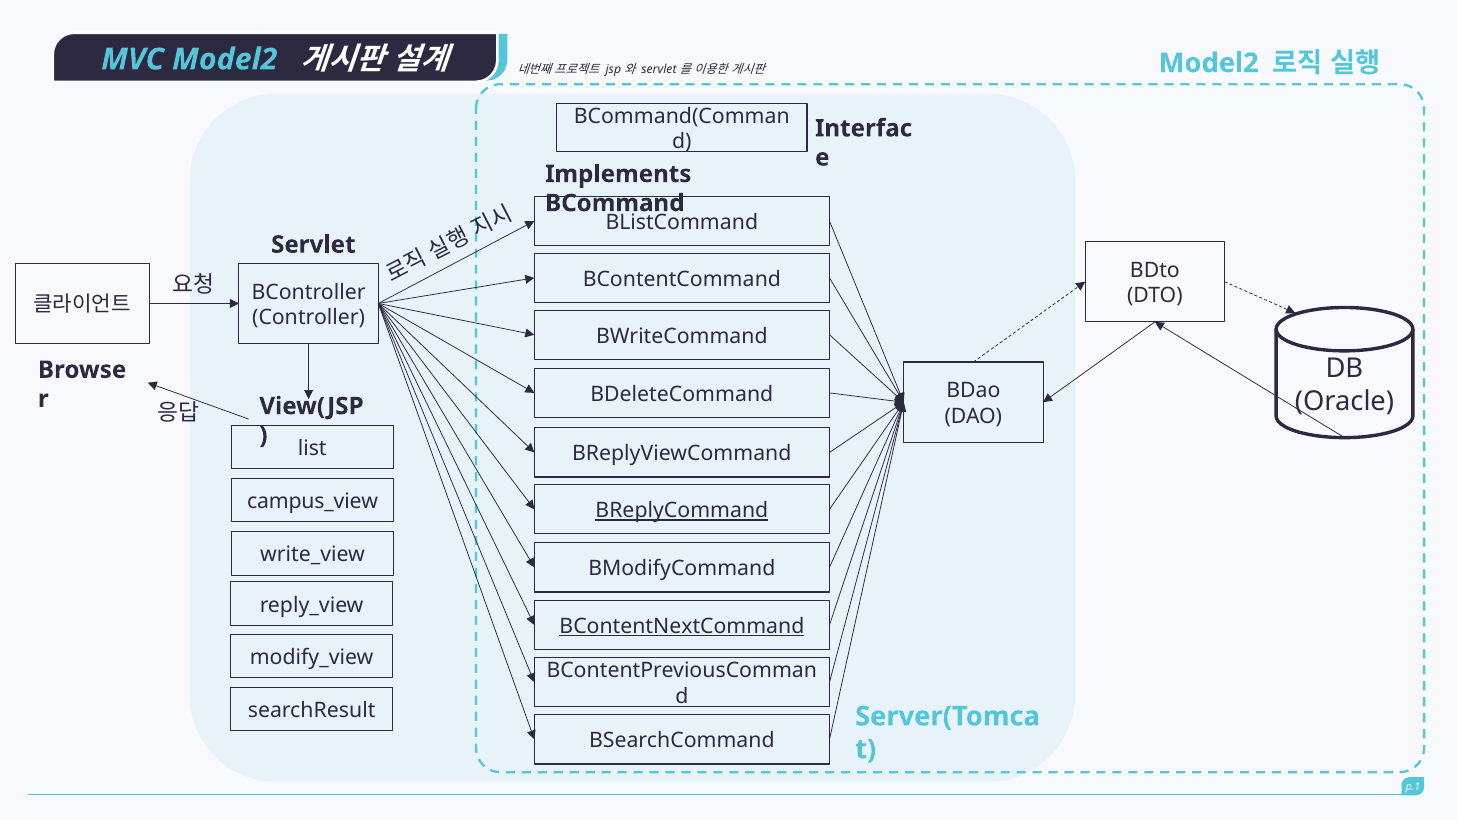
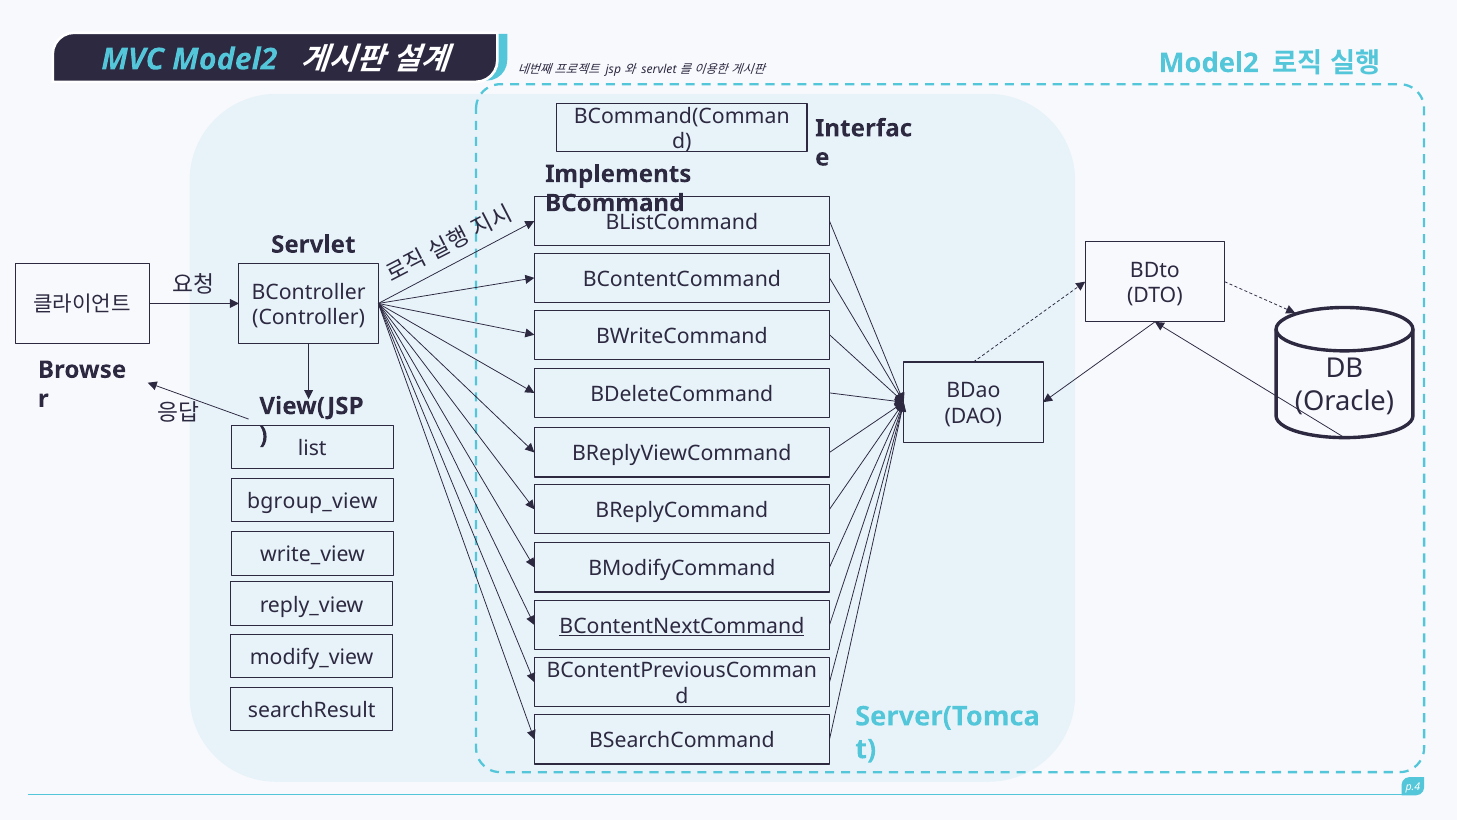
campus_view: campus_view -> bgroup_view (312, 501)
BReplyCommand underline: present -> none (682, 511)
p.1: p.1 -> p.4 (1413, 786)
